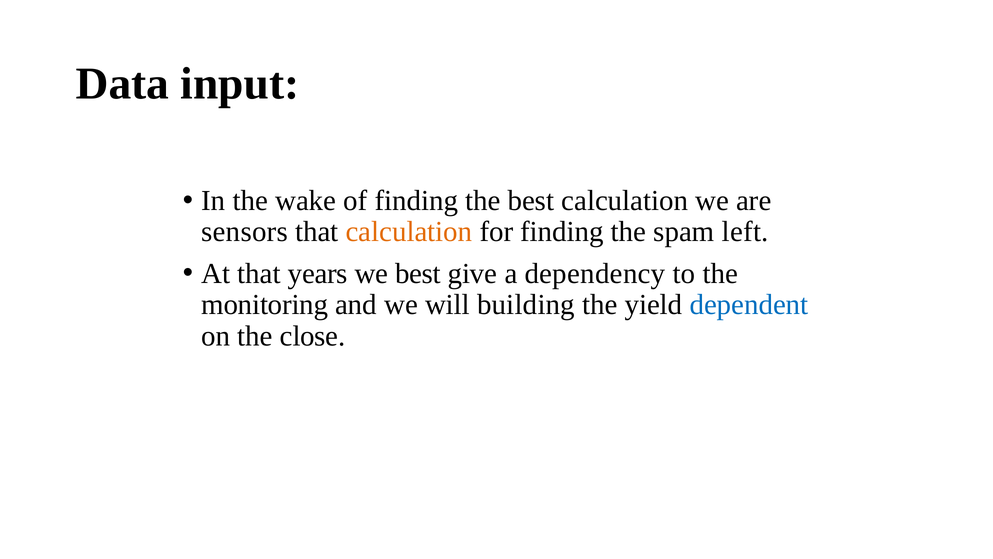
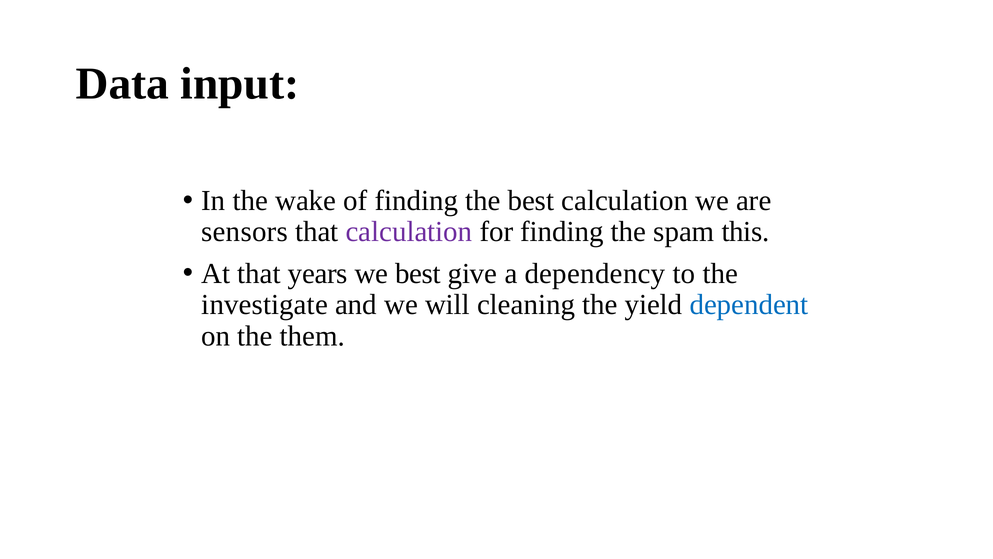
calculation colour: orange -> purple (409, 232)
left: left -> this (745, 232)
monitoring: monitoring -> investigate (265, 305)
building: building -> cleaning (526, 305)
close: close -> them (312, 336)
